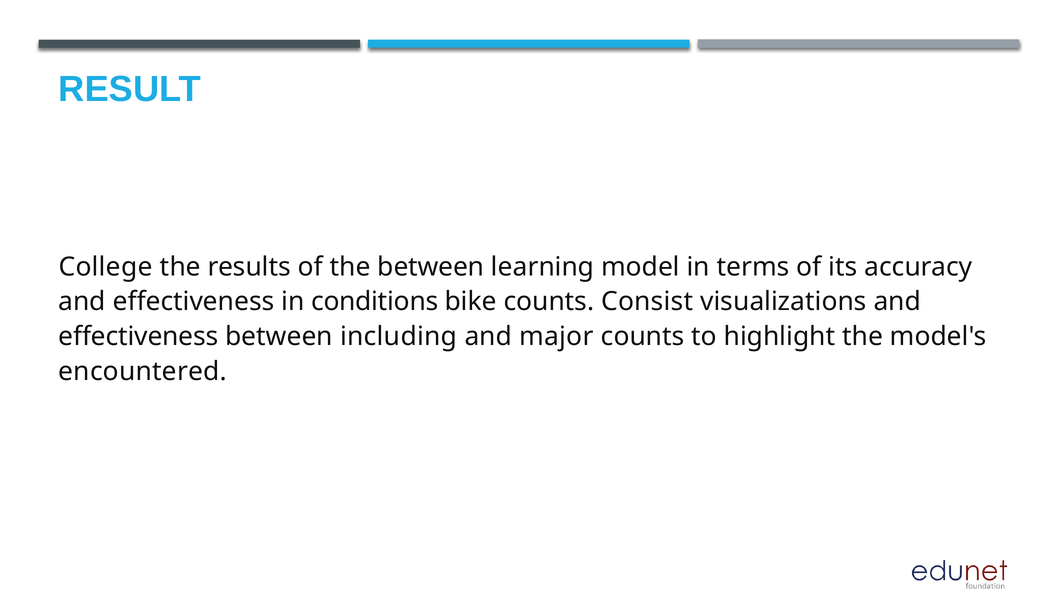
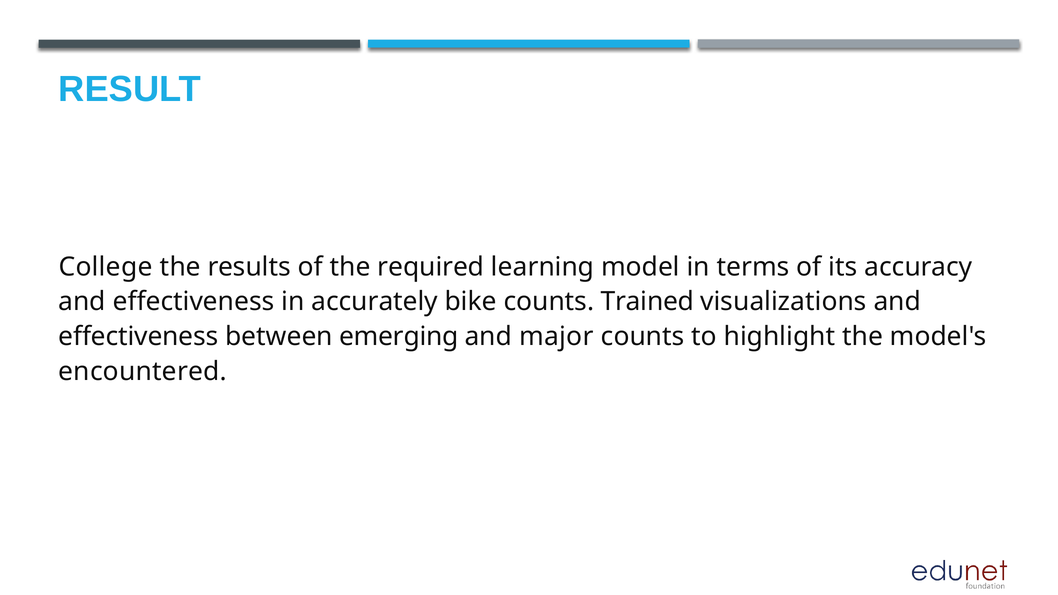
the between: between -> required (431, 267)
conditions: conditions -> accurately (375, 302)
Consist: Consist -> Trained (647, 302)
including: including -> emerging (399, 337)
